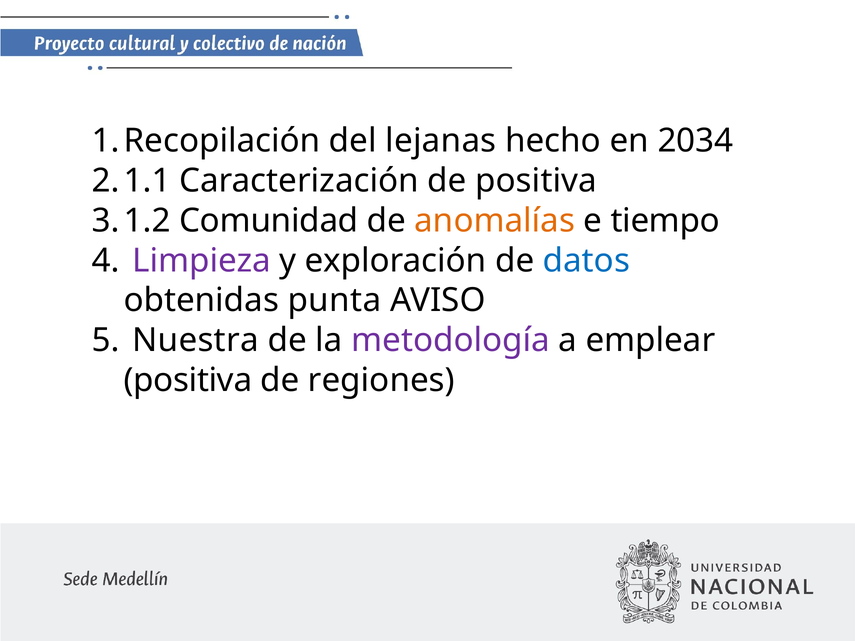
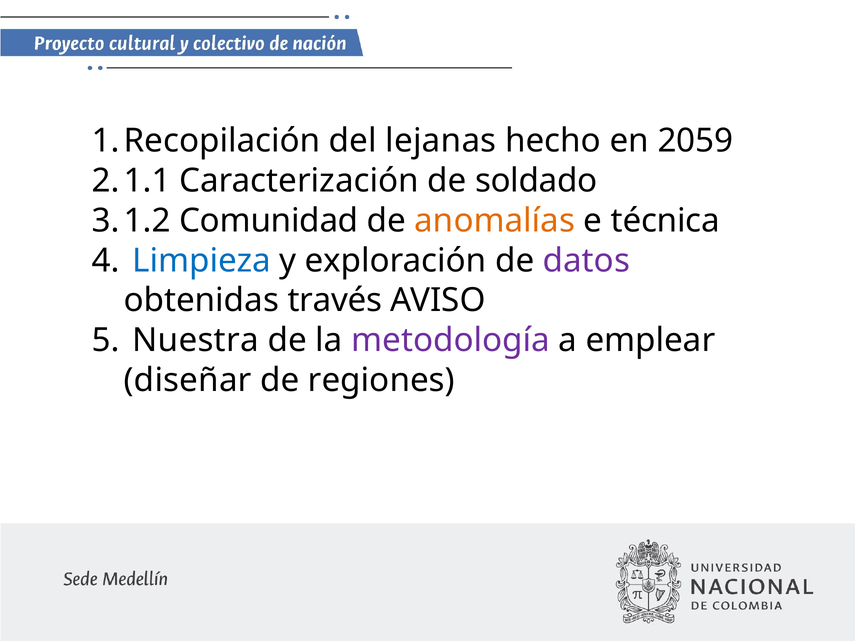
2034: 2034 -> 2059 (695, 141)
de positiva: positiva -> soldado (536, 181)
tiempo: tiempo -> técnica (665, 221)
Limpieza colour: purple -> blue (202, 261)
datos colour: blue -> purple (586, 261)
punta: punta -> través (335, 301)
positiva: positiva -> diseñar (188, 380)
